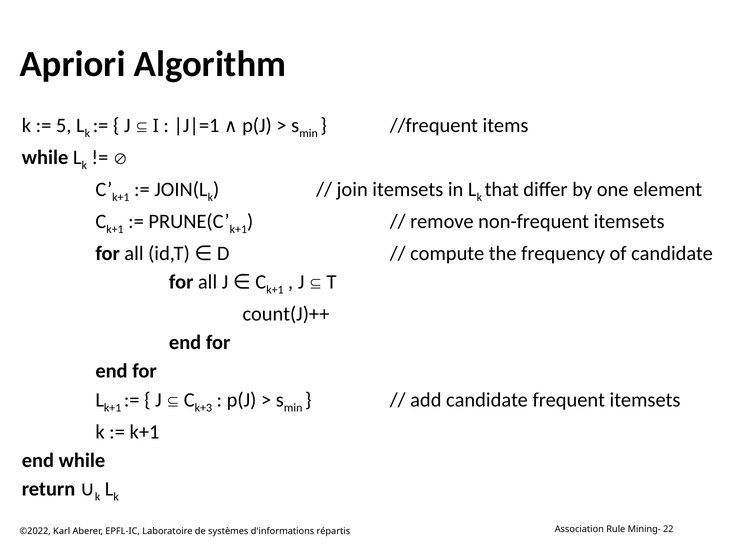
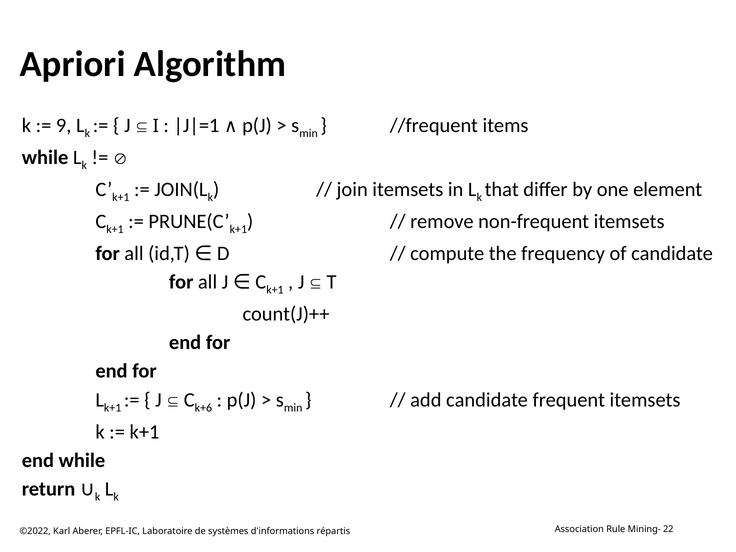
5: 5 -> 9 (64, 125)
k+3: k+3 -> k+6 (203, 408)
